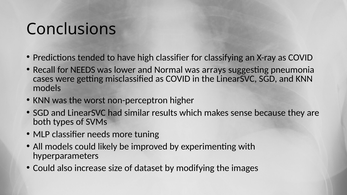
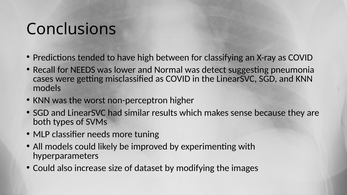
high classifier: classifier -> between (173, 57)
arrays: arrays -> detect (214, 70)
